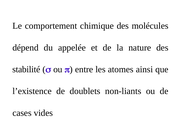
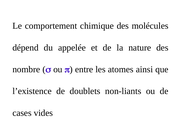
stabilité: stabilité -> nombre (26, 69)
